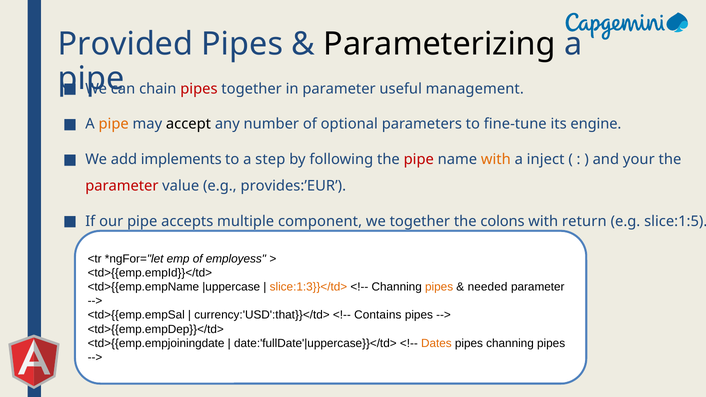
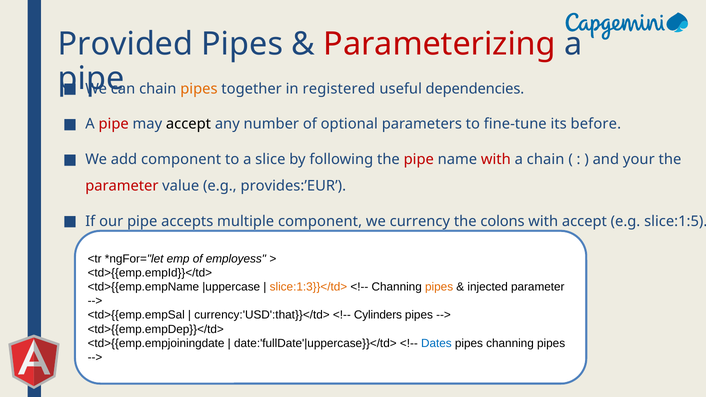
Parameterizing colour: black -> red (440, 44)
pipes colour: red -> orange (199, 89)
in parameter: parameter -> registered (339, 89)
management: management -> dependencies (475, 89)
pipe colour: orange -> red (114, 124)
engine: engine -> before (596, 124)
add implements: implements -> component (181, 159)
step: step -> slice (270, 159)
with colour: orange -> red (496, 159)
a inject: inject -> chain (546, 159)
we together: together -> currency (420, 221)
with return: return -> accept (584, 221)
needed: needed -> injected (488, 287)
Contains: Contains -> Cylinders (378, 315)
Dates colour: orange -> blue (436, 343)
